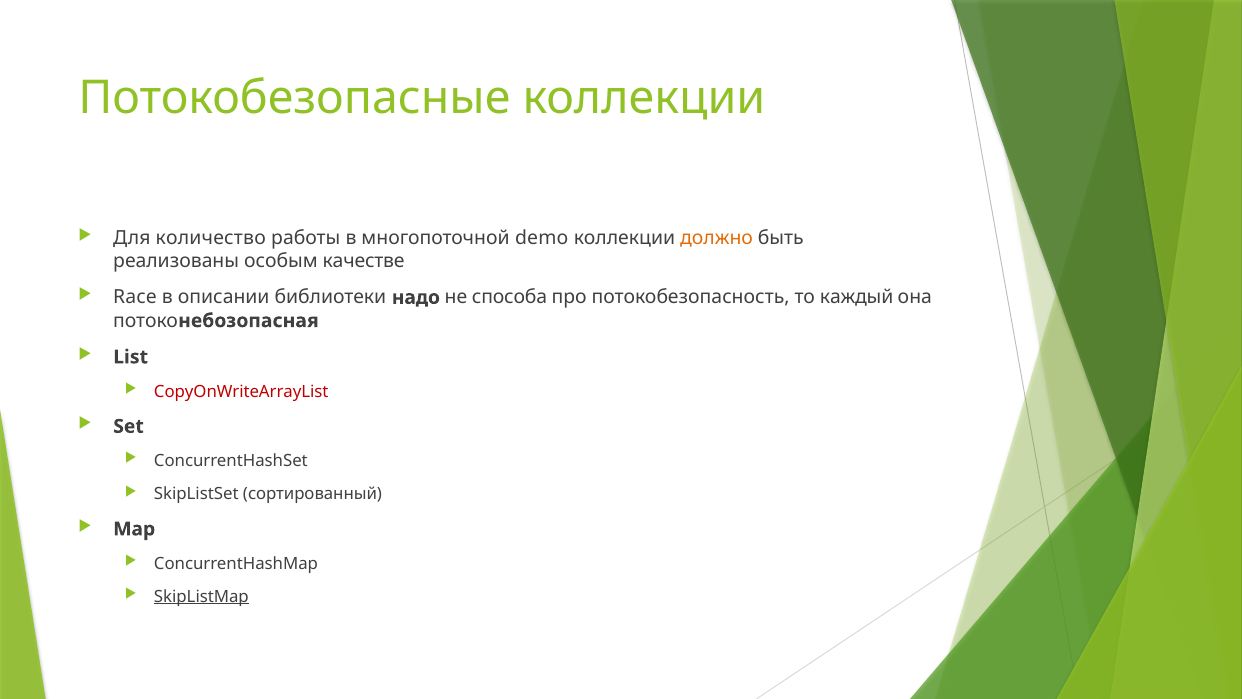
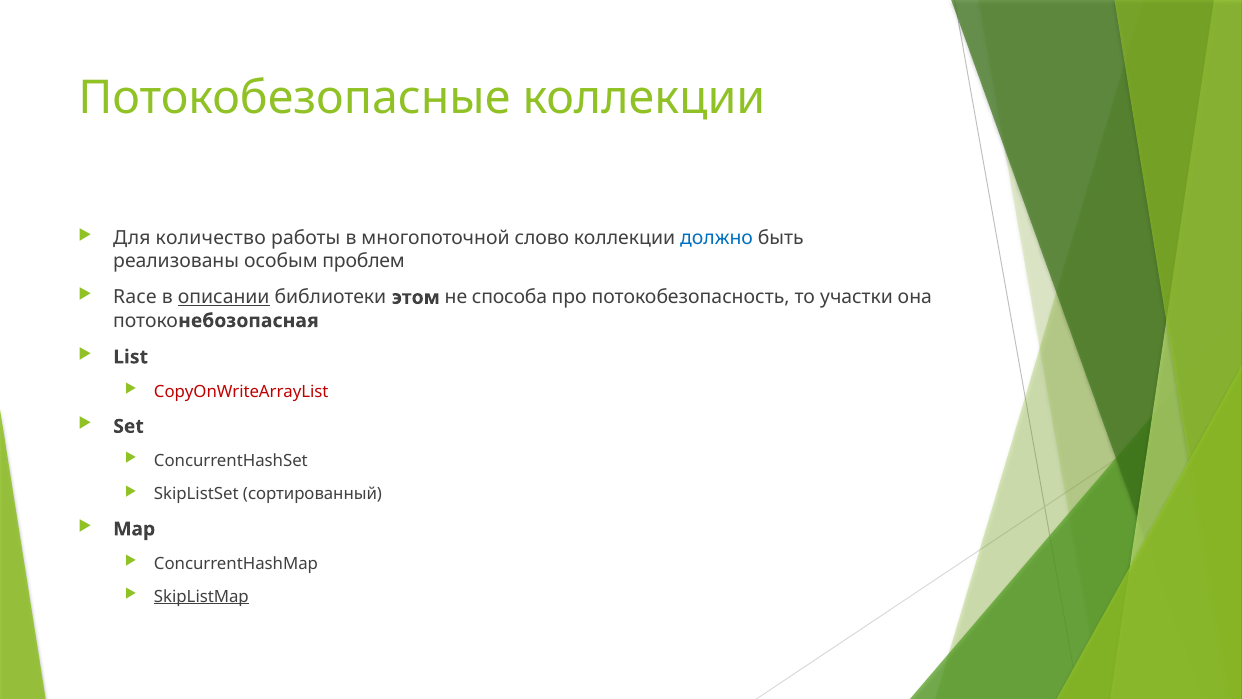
demo: demo -> слово (542, 238)
должно colour: orange -> blue (717, 238)
качестве: качестве -> проблем (364, 261)
описании underline: none -> present (224, 297)
надо: надо -> этом (416, 297)
каждый: каждый -> участки (857, 297)
